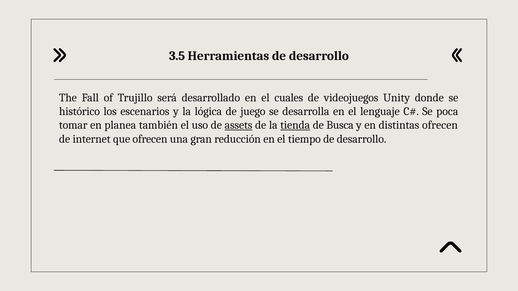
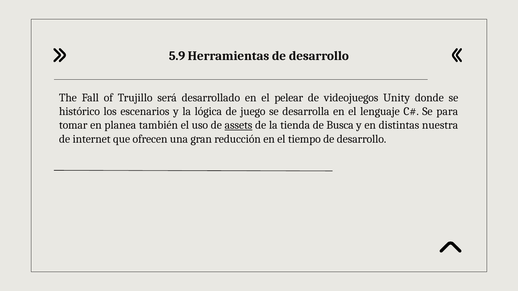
3.5: 3.5 -> 5.9 (177, 56)
cuales: cuales -> pelear (289, 98)
poca: poca -> para (447, 112)
tienda underline: present -> none (295, 125)
distintas ofrecen: ofrecen -> nuestra (440, 125)
